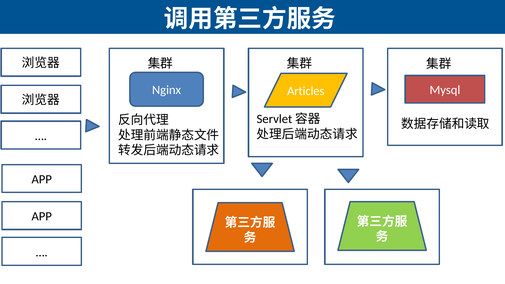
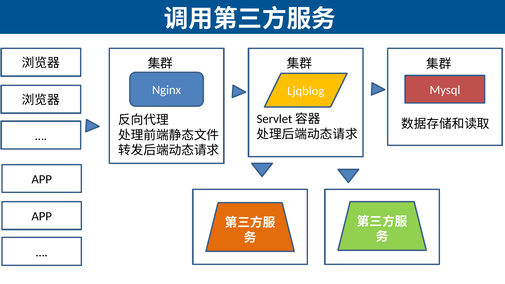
Articles: Articles -> Ljqblog (306, 91)
